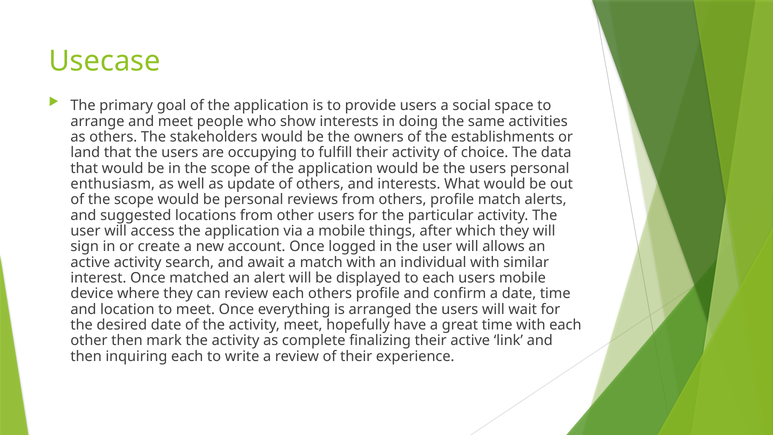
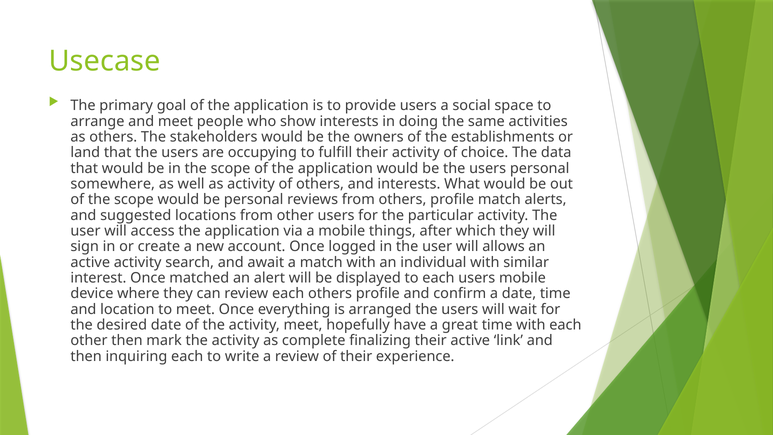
enthusiasm: enthusiasm -> somewhere (113, 184)
as update: update -> activity (251, 184)
